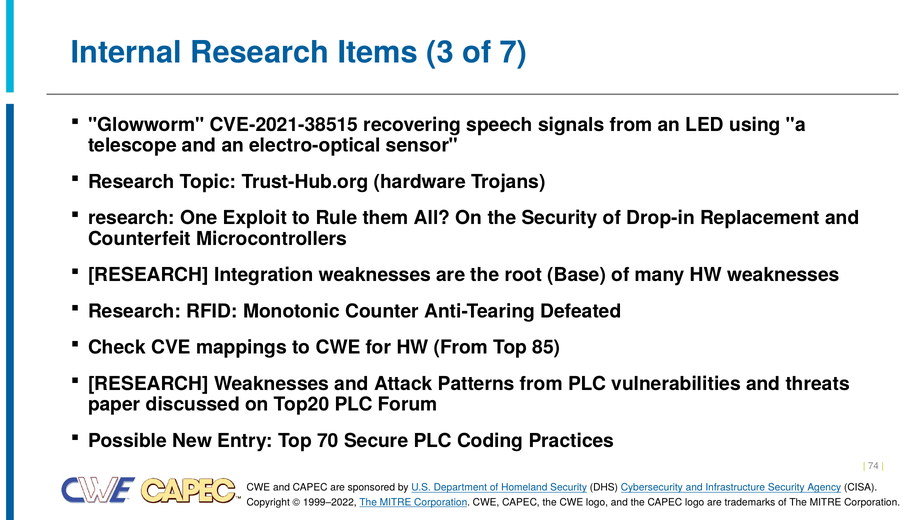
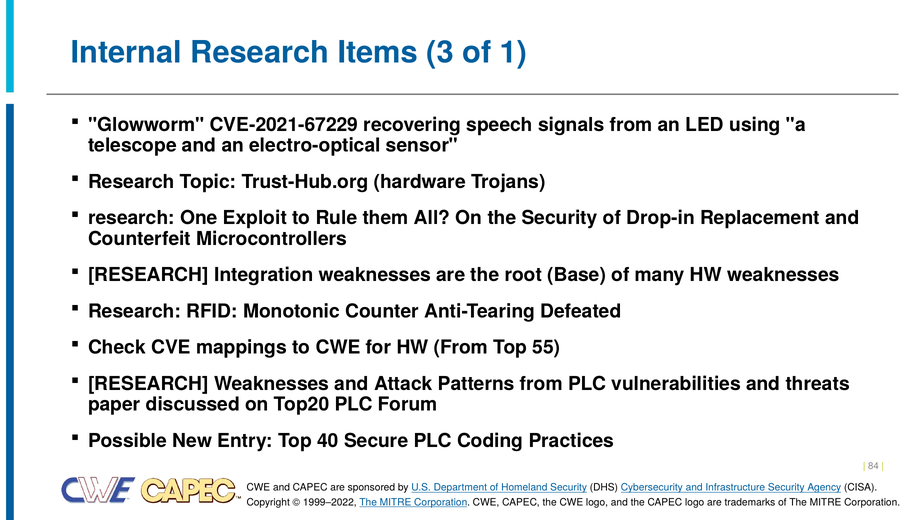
7: 7 -> 1 (514, 53)
CVE-2021-38515: CVE-2021-38515 -> CVE-2021-67229 (284, 125)
85: 85 -> 55 (546, 347)
70: 70 -> 40 (328, 441)
74: 74 -> 84 (873, 466)
